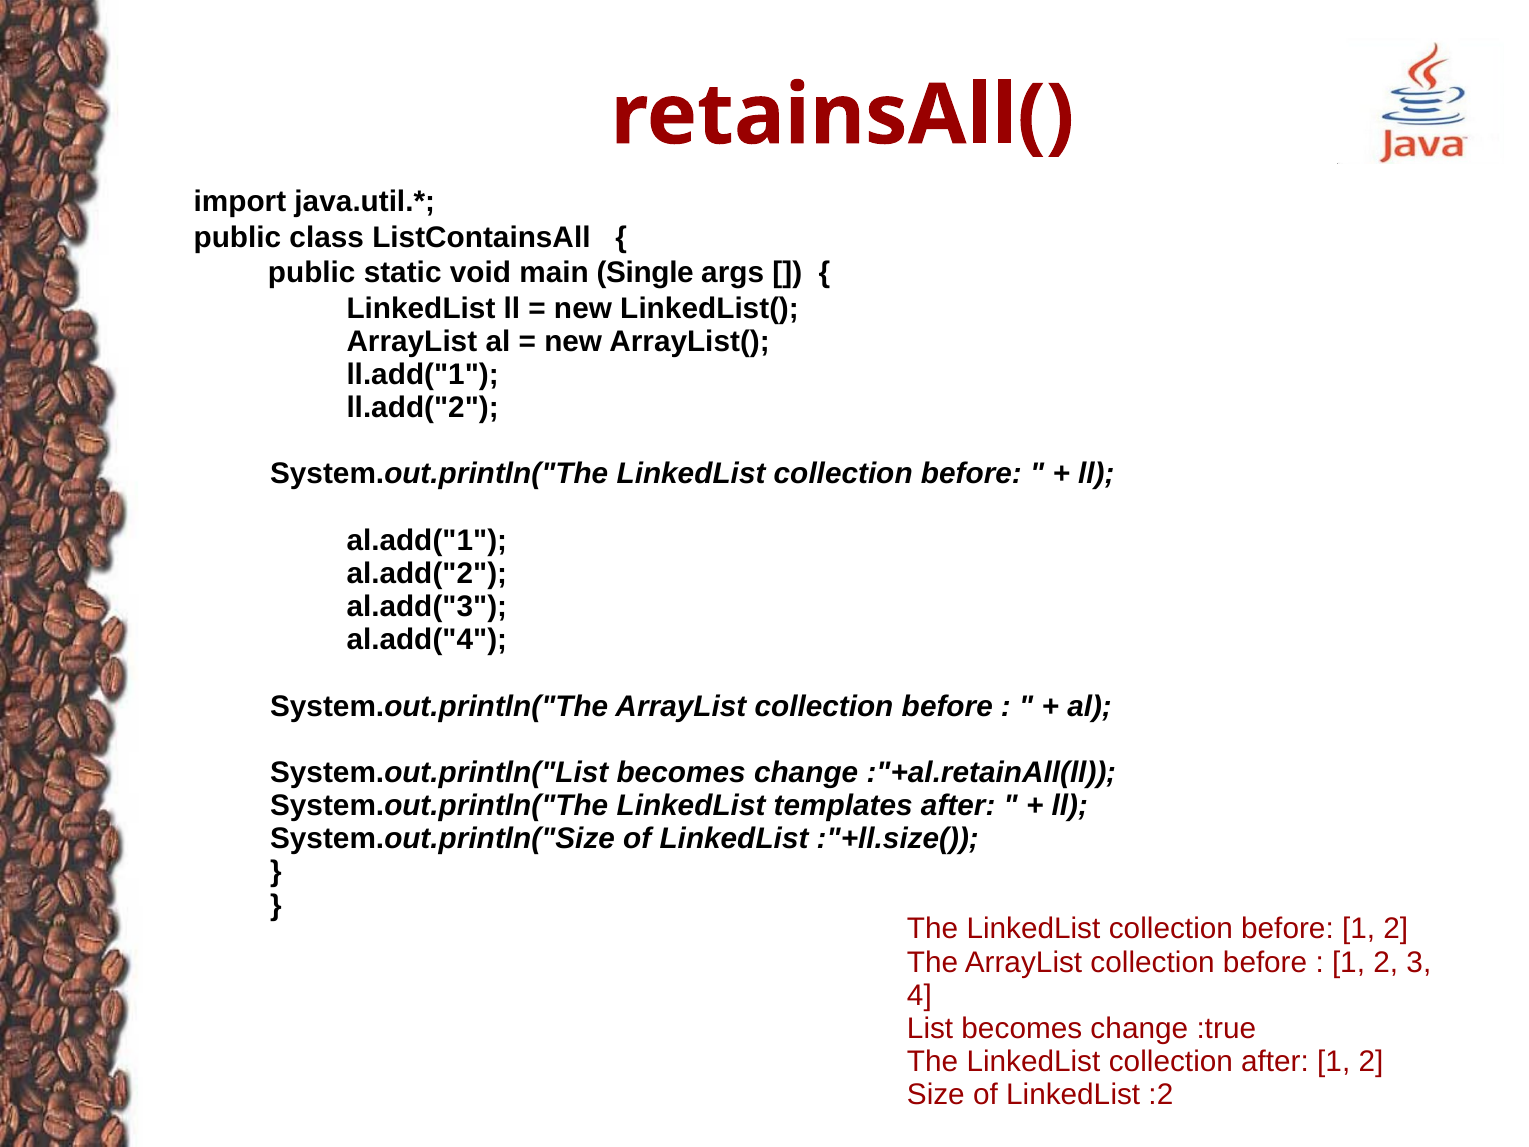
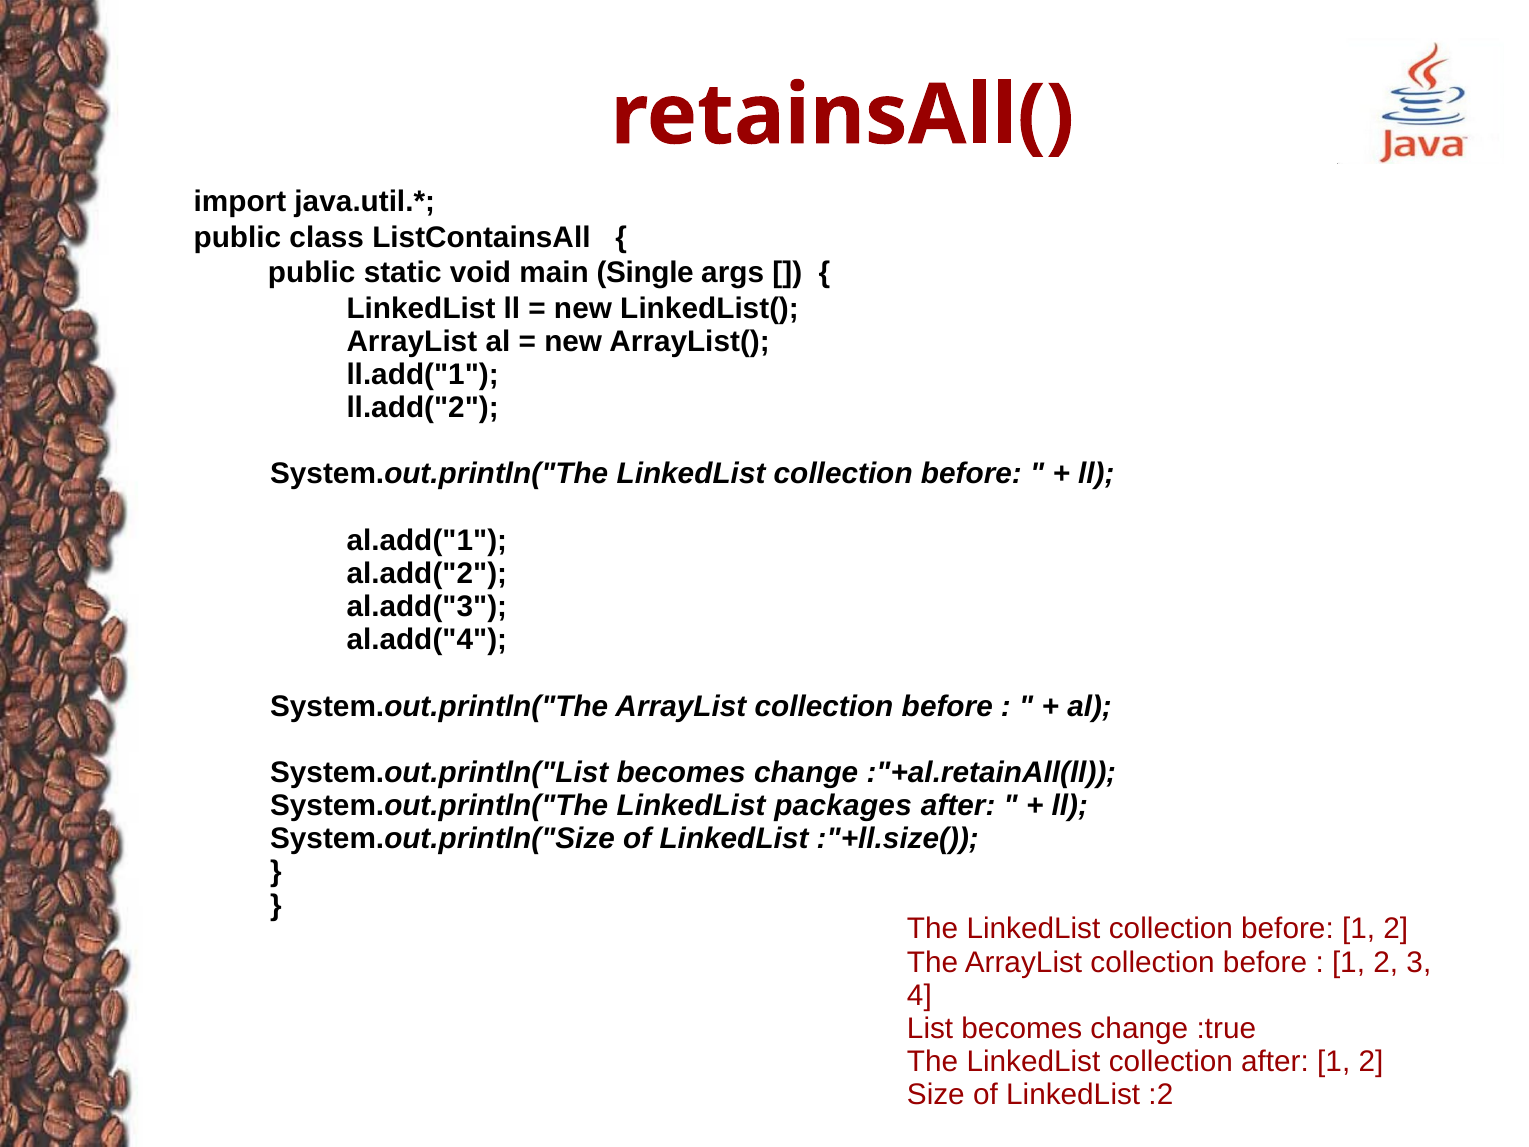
templates: templates -> packages (843, 806)
